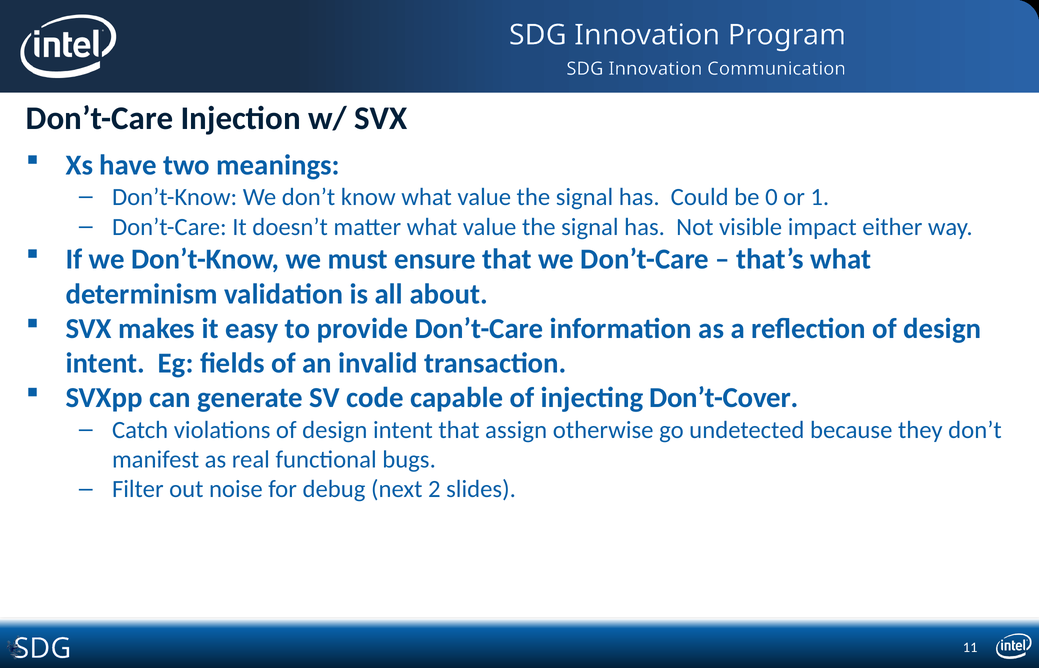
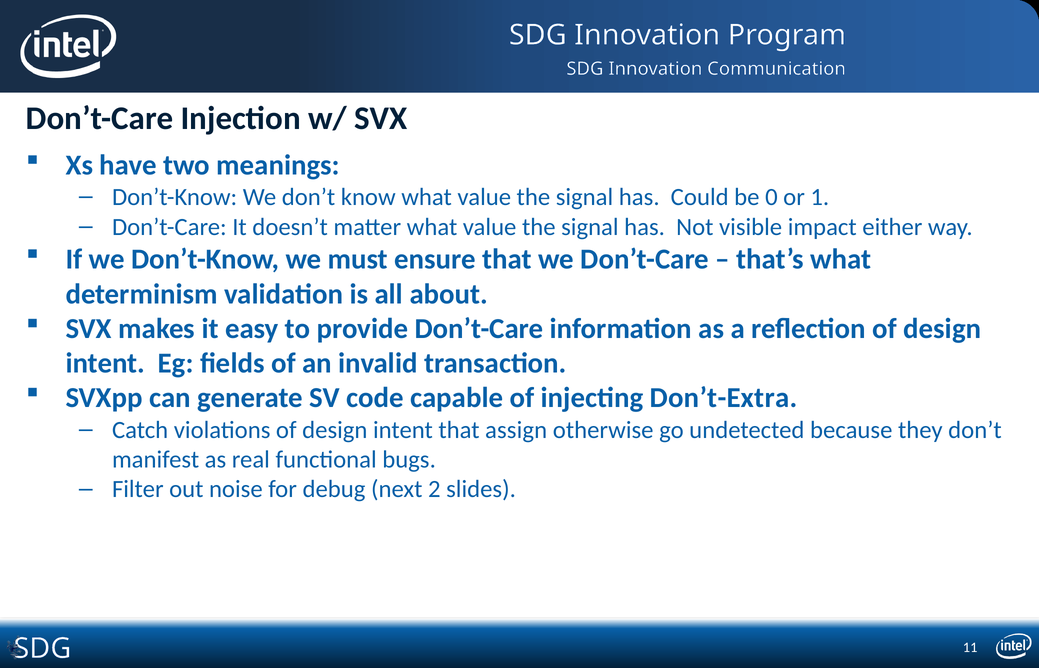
Don’t-Cover: Don’t-Cover -> Don’t-Extra (724, 398)
